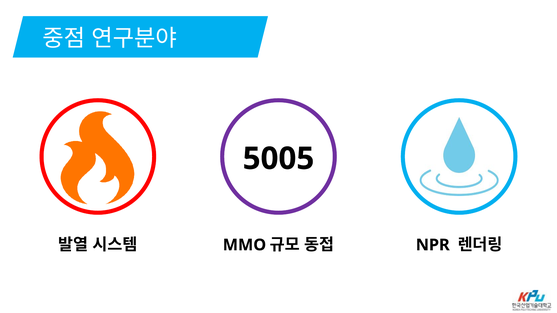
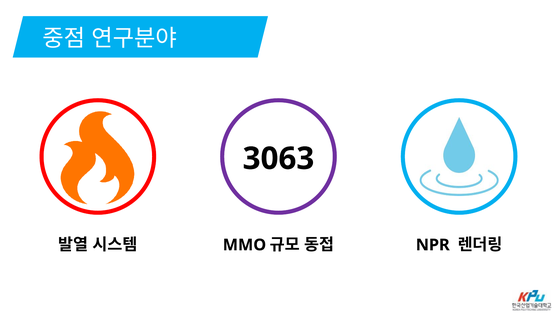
5005: 5005 -> 3063 (278, 159)
